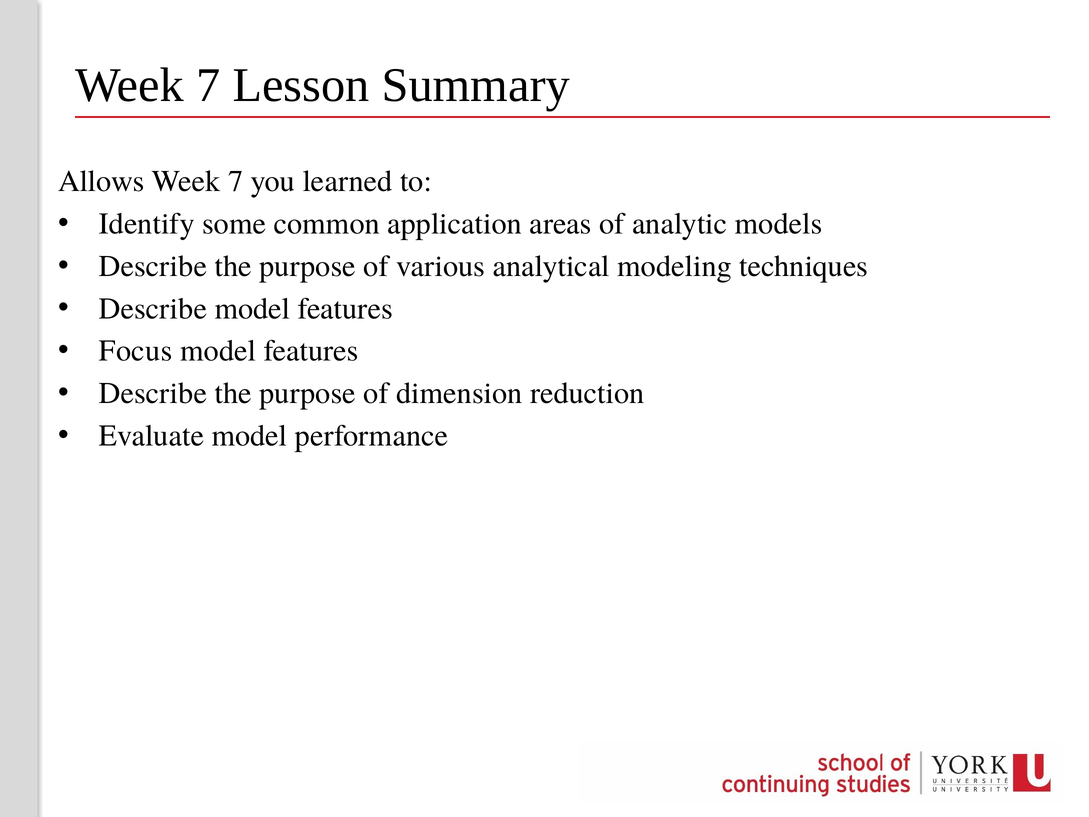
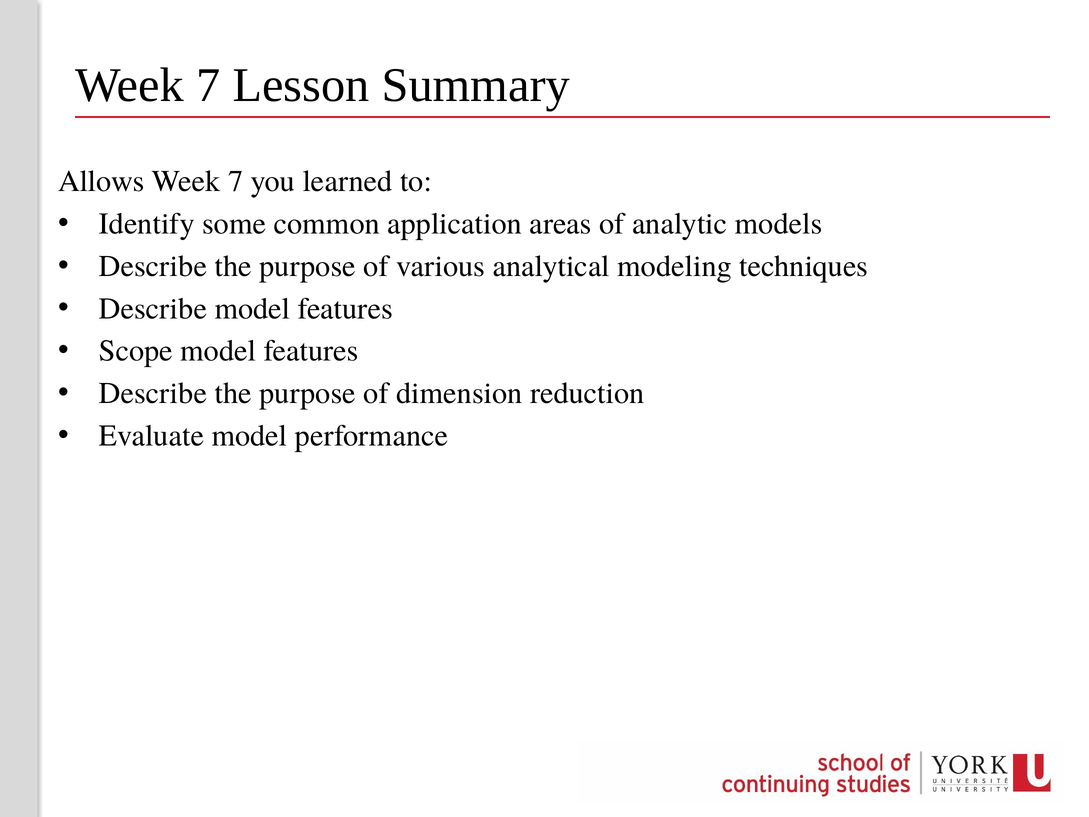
Focus: Focus -> Scope (136, 351)
